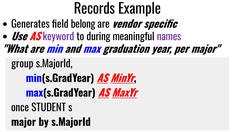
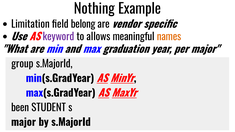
Records: Records -> Nothing (94, 9)
Generates: Generates -> Limitation (30, 24)
during: during -> allows (98, 37)
names colour: purple -> orange (169, 37)
once: once -> been (20, 108)
